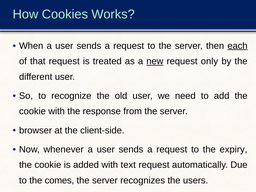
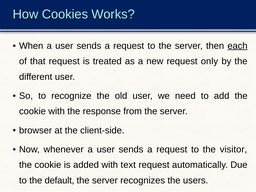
new underline: present -> none (155, 61)
expiry: expiry -> visitor (233, 149)
comes: comes -> default (59, 180)
